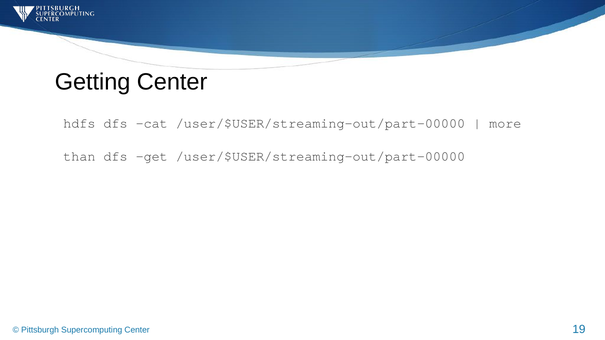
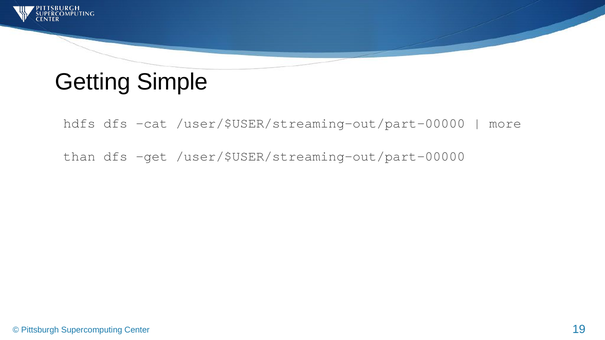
Getting Center: Center -> Simple (172, 82)
